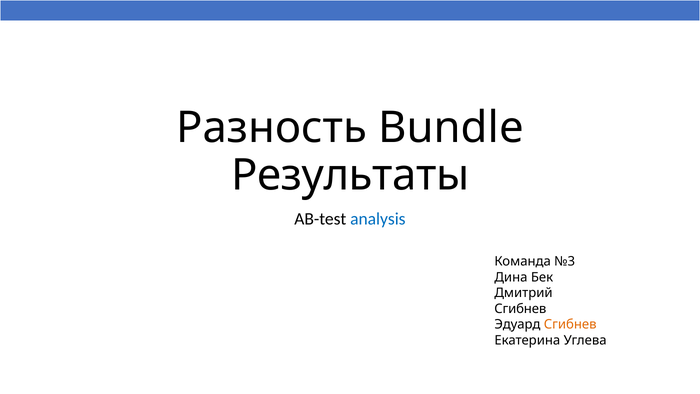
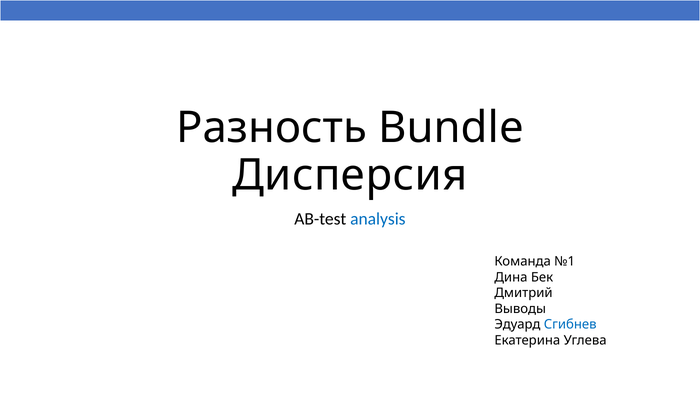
Результаты: Результаты -> Дисперсия (350, 175)
№3: №3 -> №1 (565, 261)
Сгибнев: Сгибнев -> Выводы (520, 308)
Сгибнев colour: orange -> blue (570, 324)
